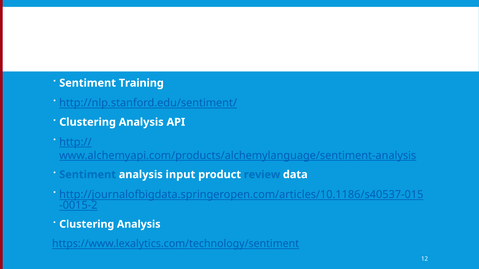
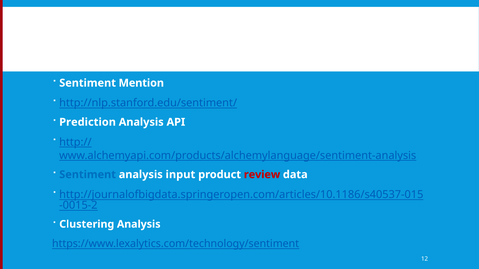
Training: Training -> Mention (141, 83)
Clustering: Clustering -> Prediction (88, 122)
review colour: blue -> red (262, 175)
